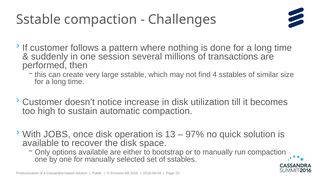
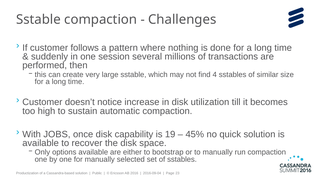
operation: operation -> capability (134, 134)
13: 13 -> 19 (170, 134)
97%: 97% -> 45% (195, 134)
